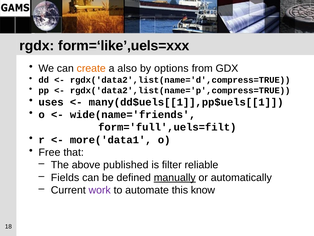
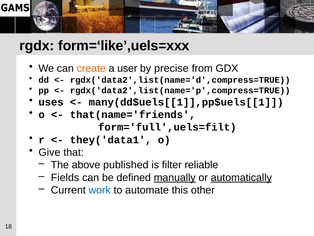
also: also -> user (127, 68)
options: options -> precise (171, 68)
wide(name='friends: wide(name='friends -> that(name='friends (133, 114)
more('data1: more('data1 -> they('data1 (111, 140)
Free: Free -> Give (49, 152)
automatically underline: none -> present (241, 177)
work colour: purple -> blue (100, 190)
know: know -> other (203, 190)
